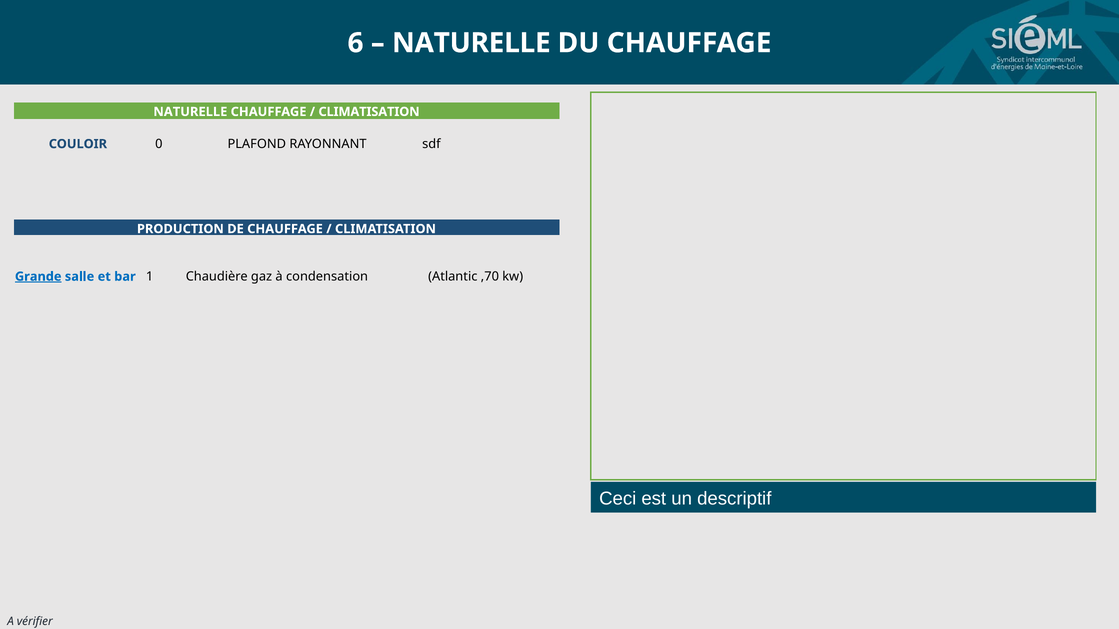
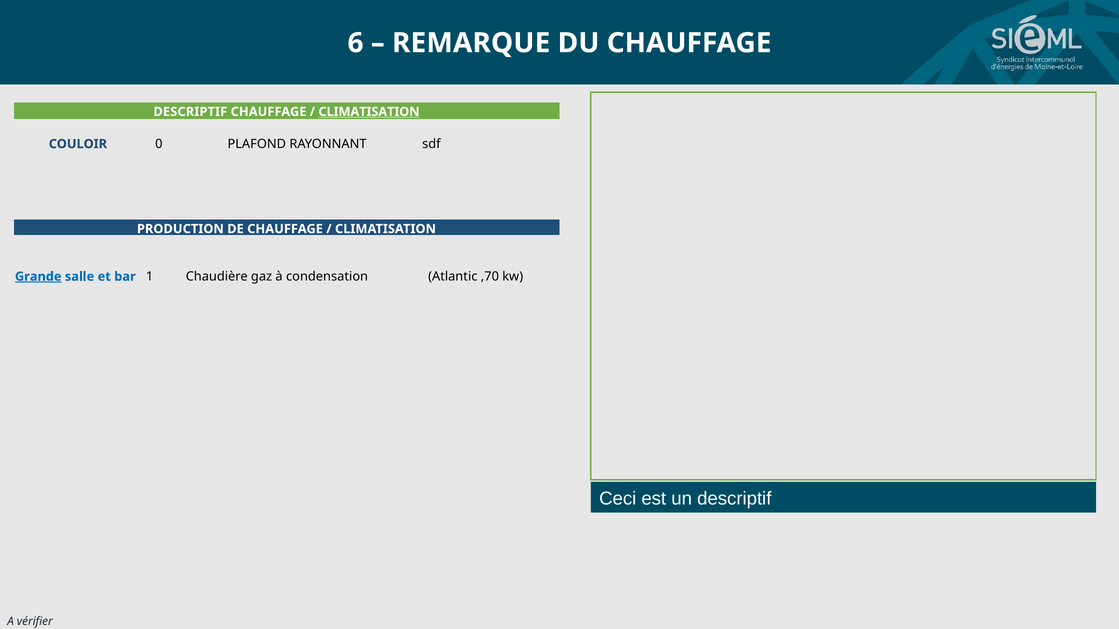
NATURELLE: NATURELLE -> REMARQUE (471, 43)
NATURELLE: NATURELLE -> DESCRIPTIF (190, 112)
CLIMATISATION underline: none -> present (369, 112)
